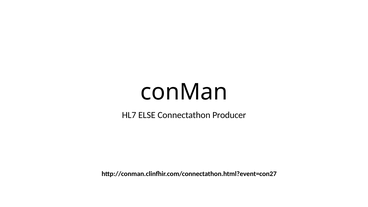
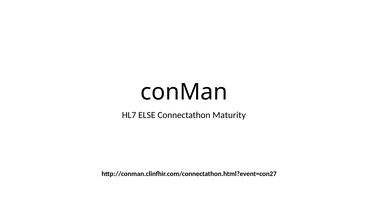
Producer: Producer -> Maturity (229, 115)
